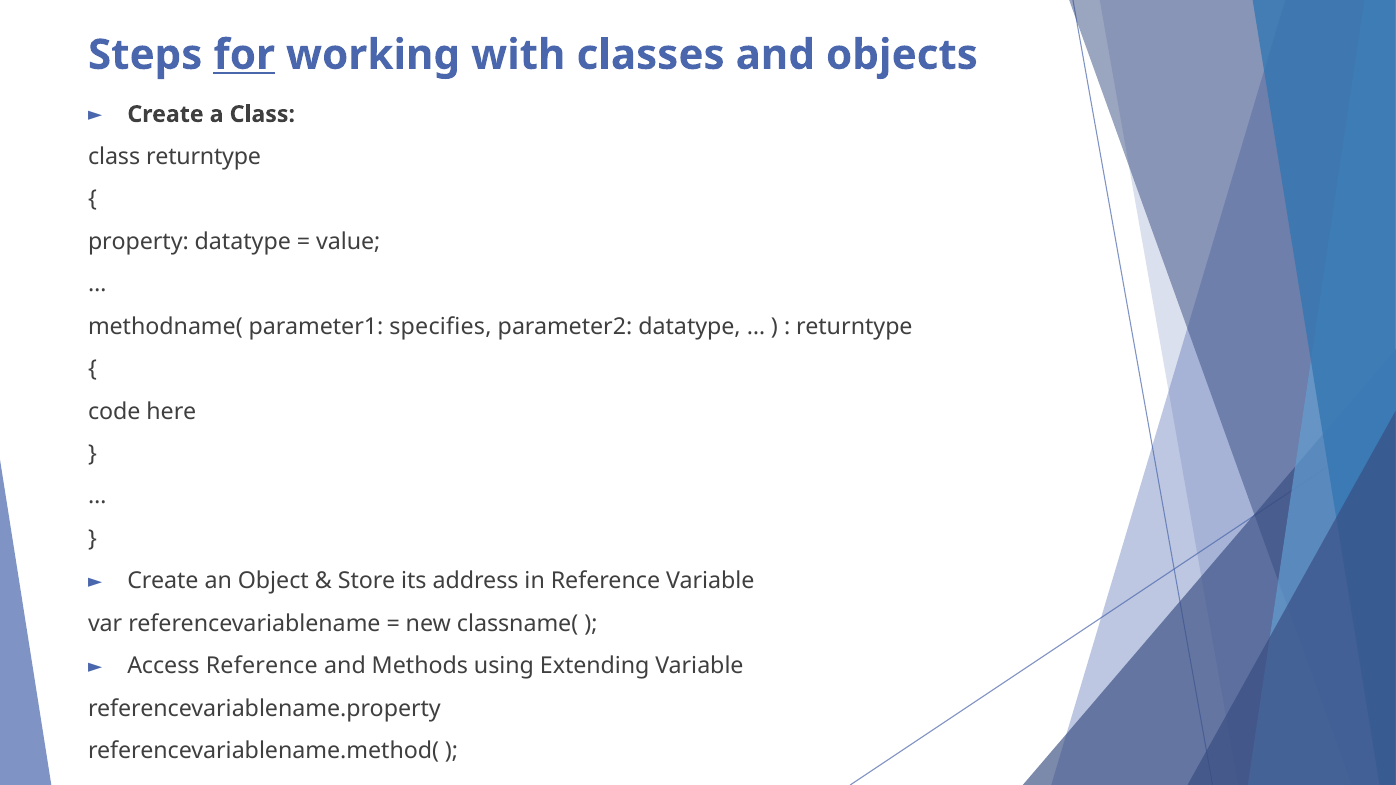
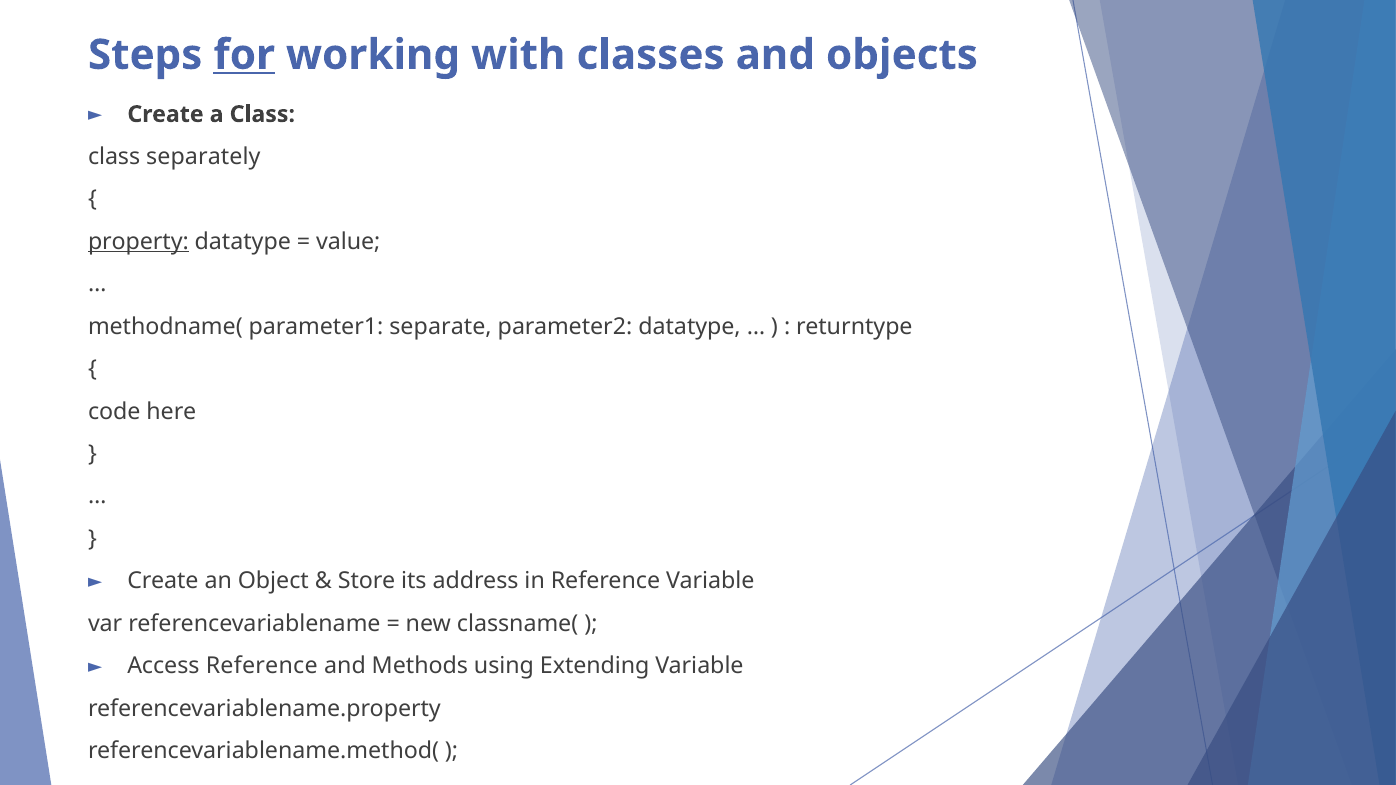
class returntype: returntype -> separately (203, 157)
property underline: none -> present (138, 242)
specifies: specifies -> separate (441, 327)
